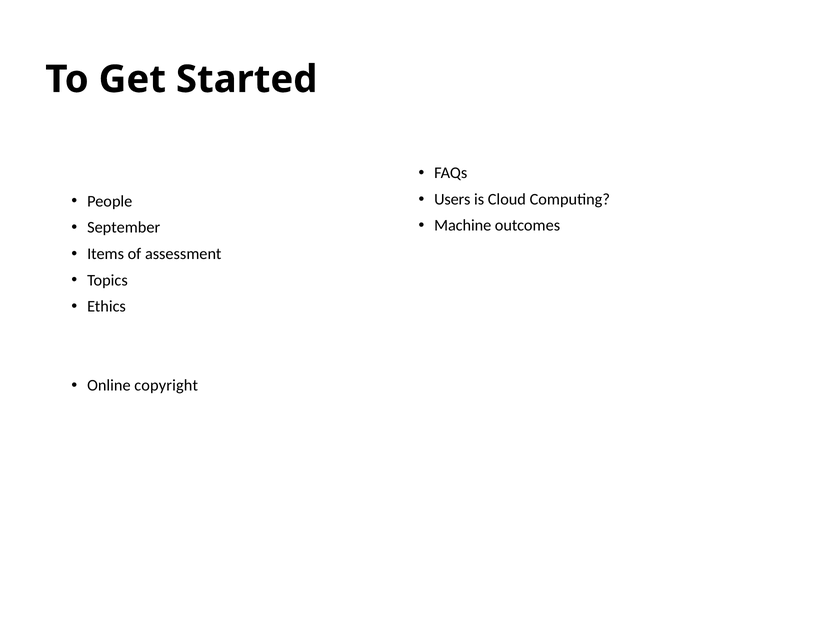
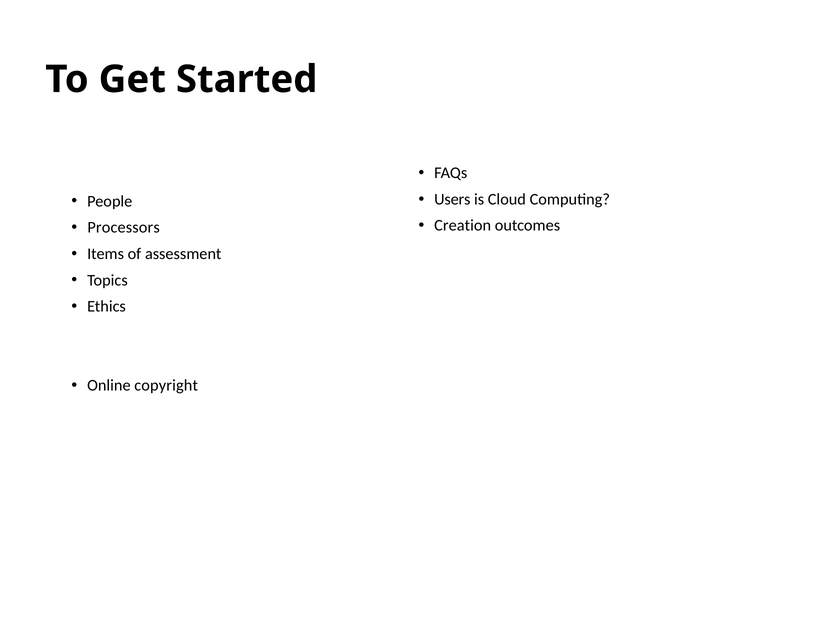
Machine: Machine -> Creation (463, 225)
September: September -> Processors (124, 227)
